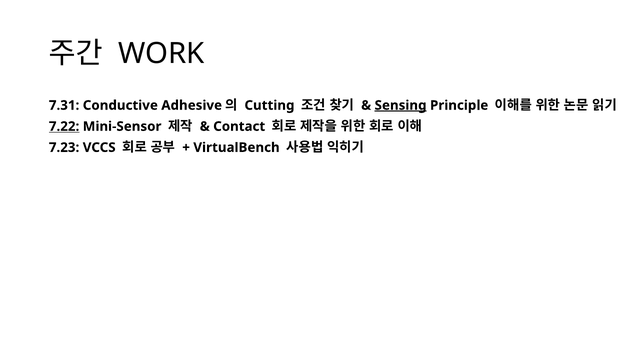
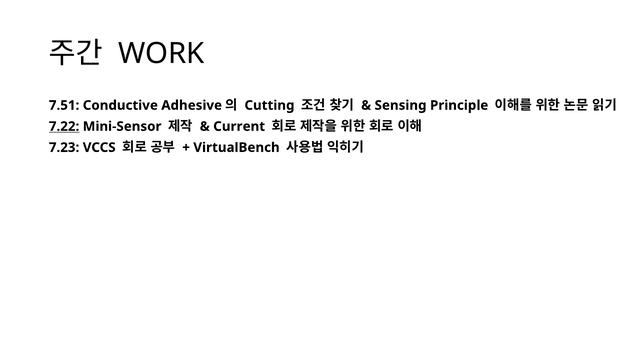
7.31: 7.31 -> 7.51 (64, 106)
Sensing underline: present -> none (401, 106)
Contact: Contact -> Current (239, 127)
